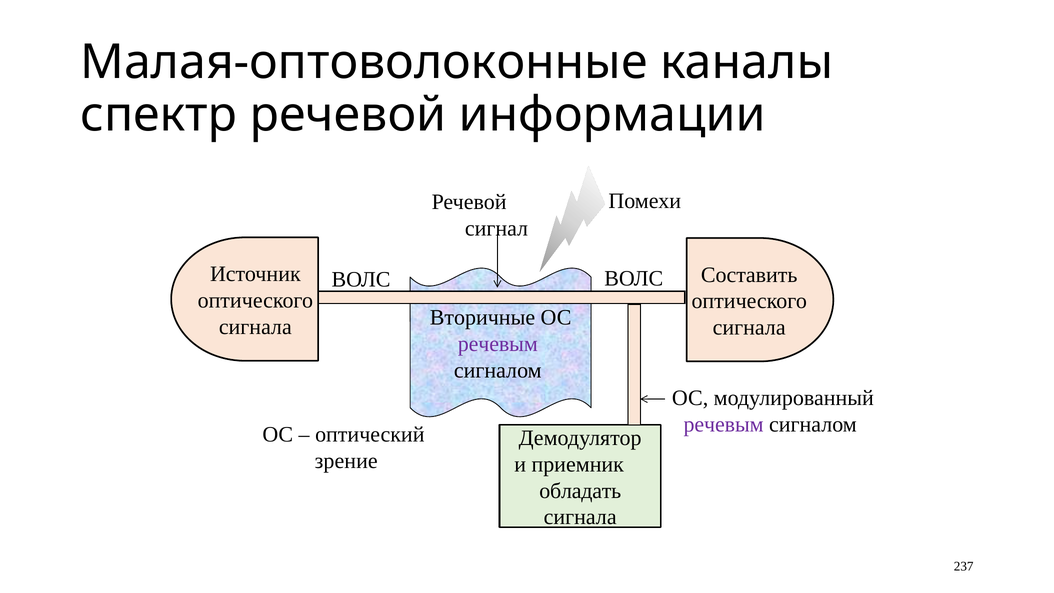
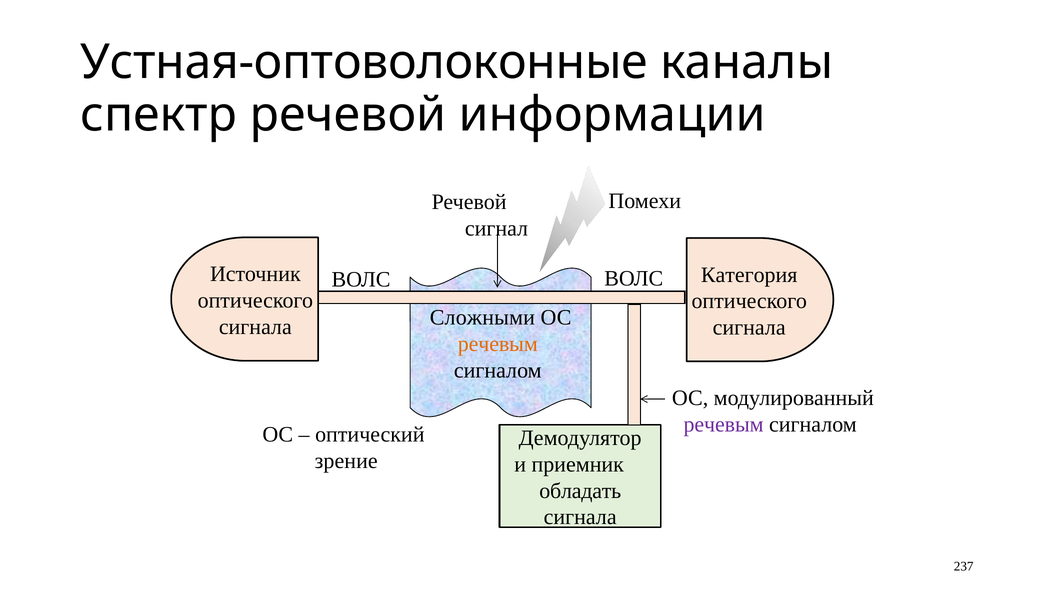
Малая-оптоволоконные: Малая-оптоволоконные -> Устная-оптоволоконные (364, 62)
Составить: Составить -> Категория (749, 275)
Вторичные: Вторичные -> Сложными (482, 318)
речевым colour: purple -> orange (498, 344)
